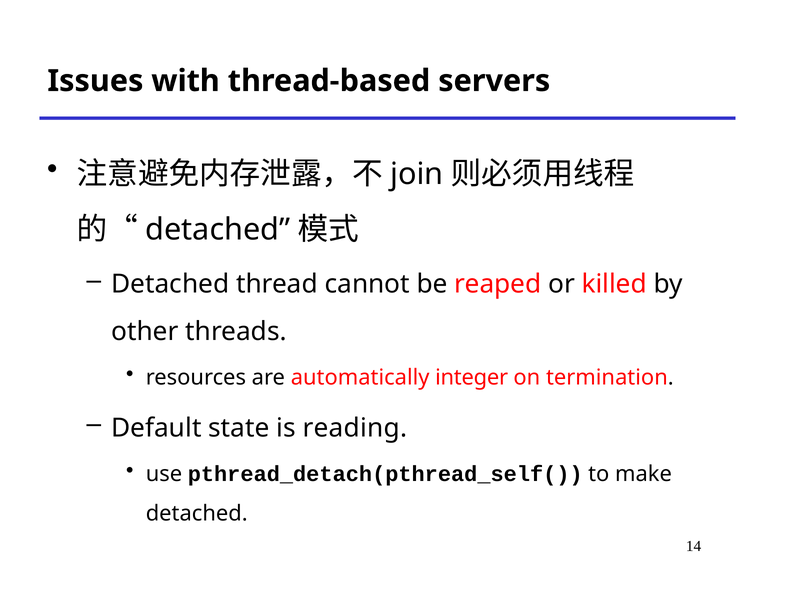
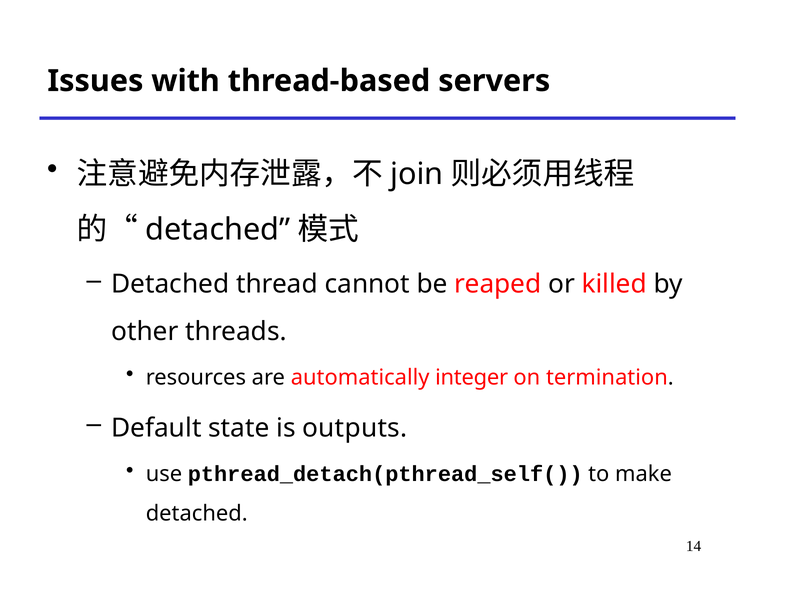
reading: reading -> outputs (355, 428)
